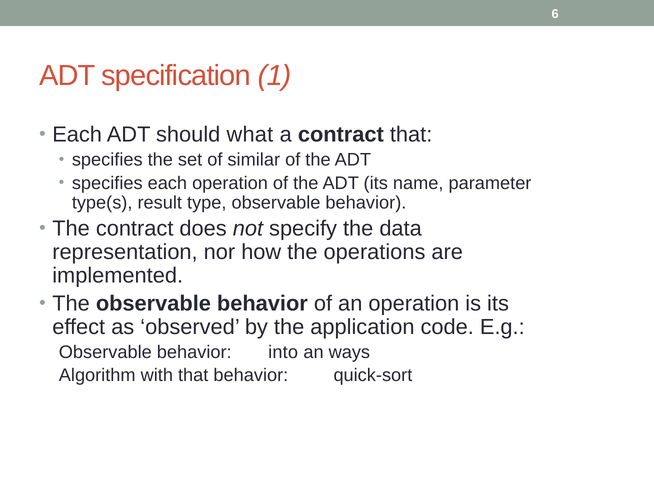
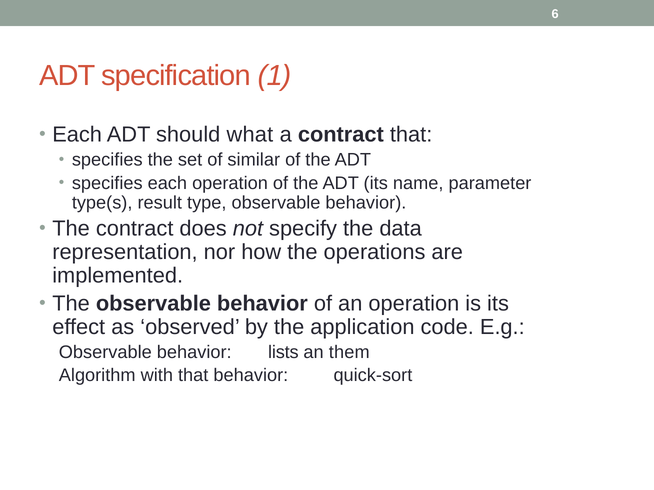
into: into -> lists (283, 353)
ways: ways -> them (349, 353)
